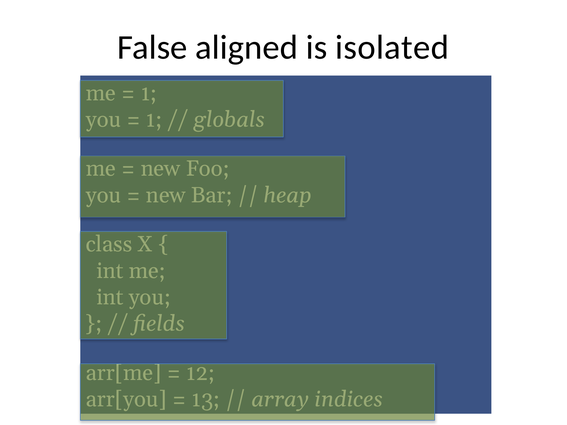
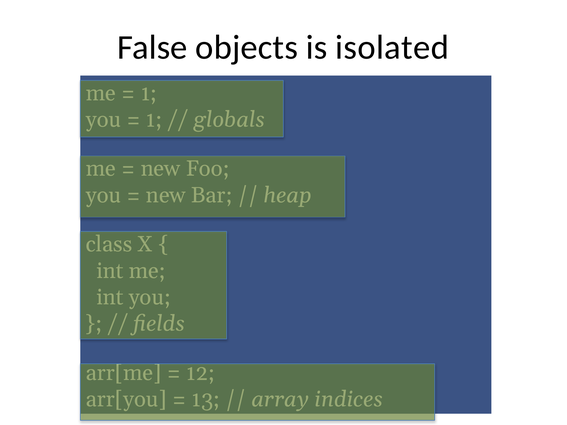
aligned: aligned -> objects (247, 47)
